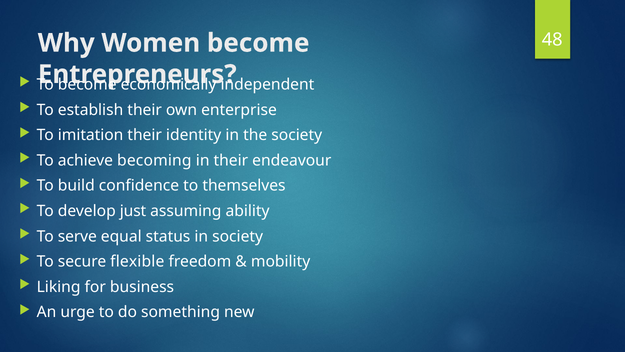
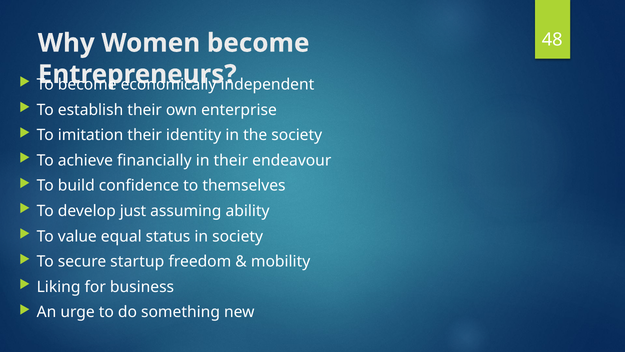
becoming: becoming -> financially (154, 160)
serve: serve -> value (77, 236)
flexible: flexible -> startup (137, 261)
